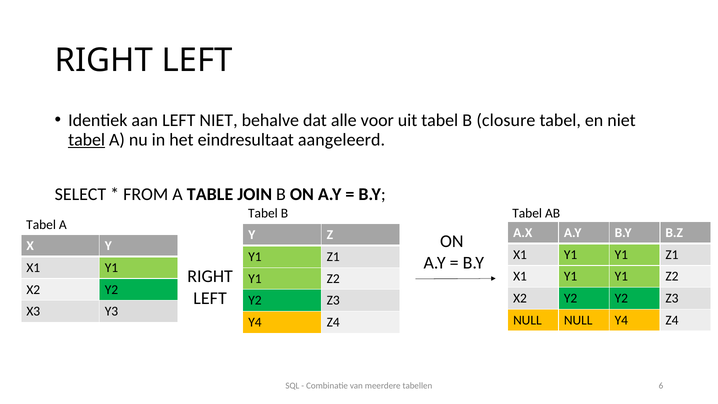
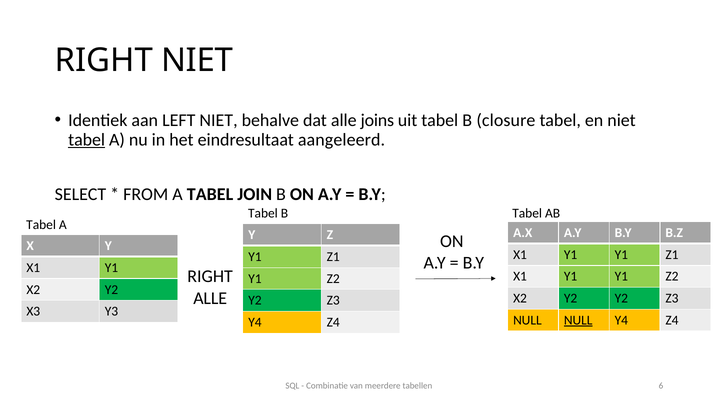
LEFT: LEFT -> NIET (197, 60)
voor: voor -> joins (377, 120)
FROM A TABLE: TABLE -> TABEL (210, 194)
LEFT: LEFT -> ALLE (210, 298)
NULL underline: none -> present (578, 320)
